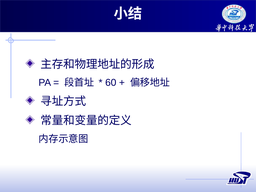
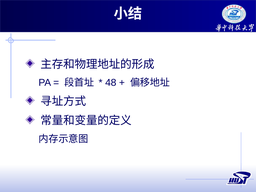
60: 60 -> 48 (111, 83)
